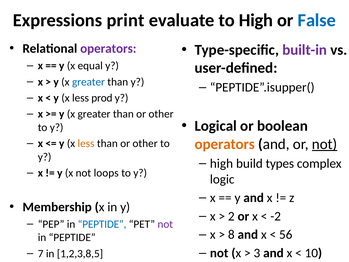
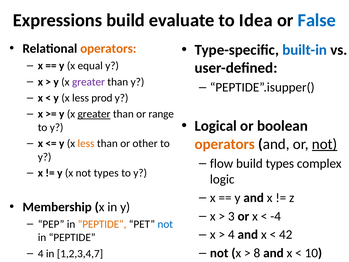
Expressions print: print -> build (126, 20)
to High: High -> Idea (256, 20)
operators colour: purple -> orange (108, 49)
built-in colour: purple -> blue (305, 50)
greater colour: blue -> purple (88, 82)
greater underline: none -> present (94, 114)
other: other -> range (161, 114)
high: high -> flow (222, 163)
not loops: loops -> types (106, 173)
2: 2 -> 3 (231, 216)
-2: -2 -> -4 (276, 216)
PEPTIDE colour: blue -> orange (102, 224)
not colour: purple -> blue (165, 224)
8: 8 -> 4 (231, 234)
56: 56 -> 42 (286, 234)
3: 3 -> 8 (257, 253)
7: 7 -> 4 (41, 253)
1,2,3,8,5: 1,2,3,8,5 -> 1,2,3,4,7 (80, 253)
